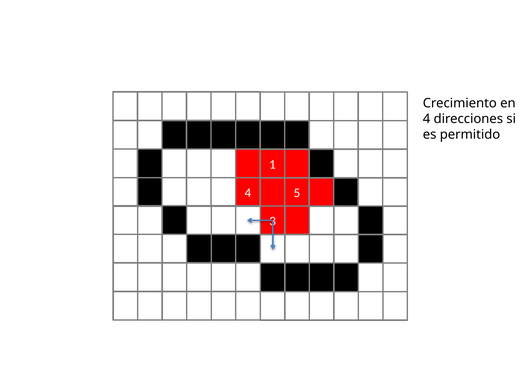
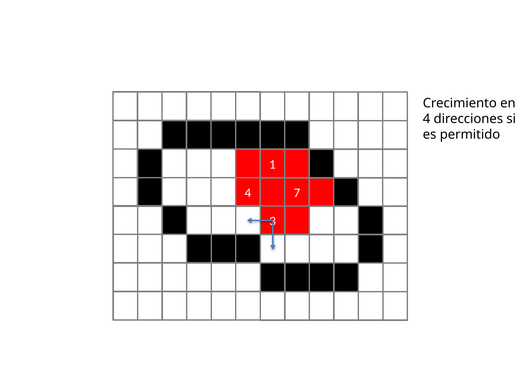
5: 5 -> 7 (297, 193)
